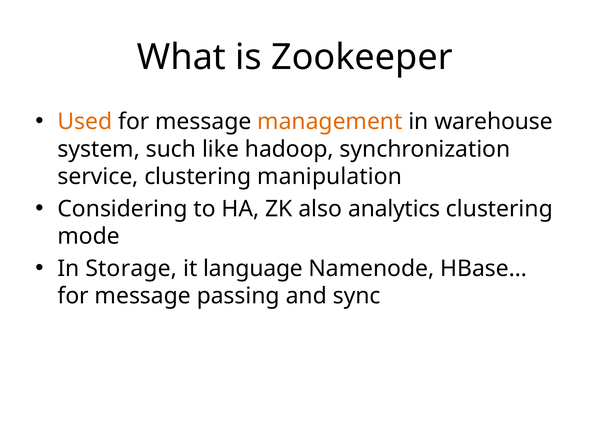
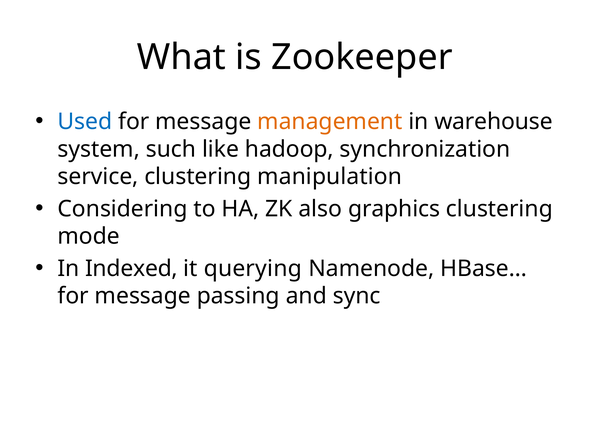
Used colour: orange -> blue (85, 122)
analytics: analytics -> graphics (394, 209)
Storage: Storage -> Indexed (131, 268)
language: language -> querying (253, 268)
